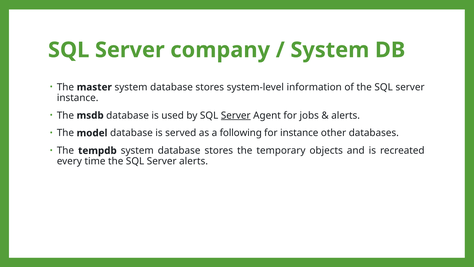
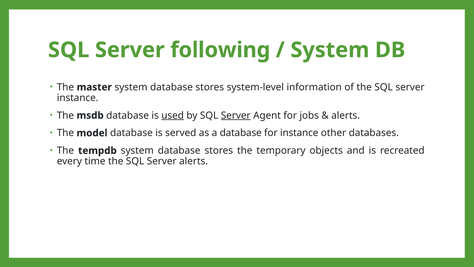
company: company -> following (220, 50)
used underline: none -> present (173, 115)
a following: following -> database (241, 133)
